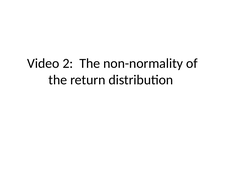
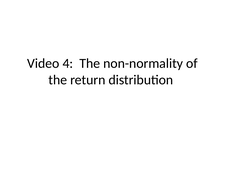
2: 2 -> 4 (68, 63)
